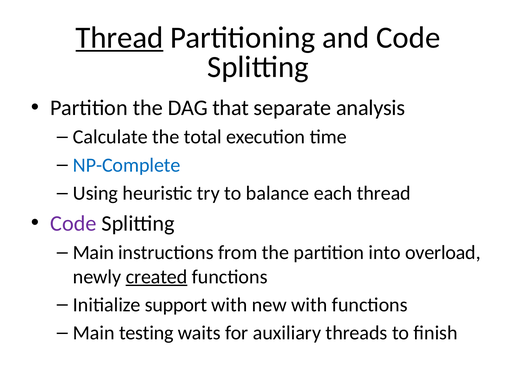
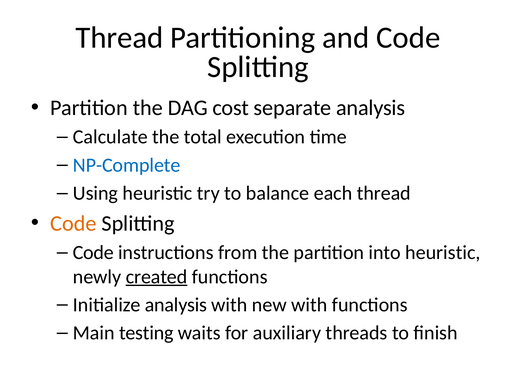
Thread underline: present -> none (119, 38)
that: that -> cost (231, 108)
Code colour: purple -> orange (73, 223)
Main: Main -> Code (93, 253)
into overload: overload -> heuristic (443, 253)
Initialize support: support -> analysis (176, 305)
